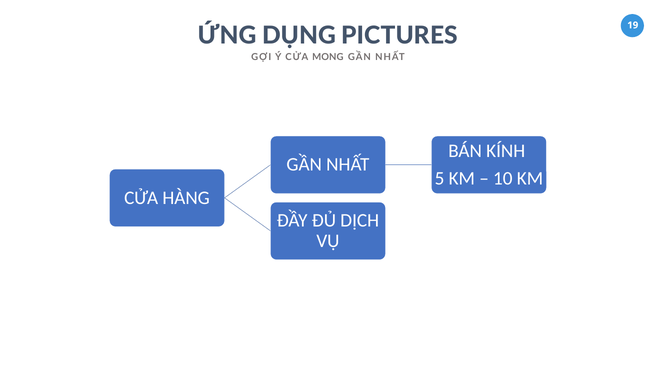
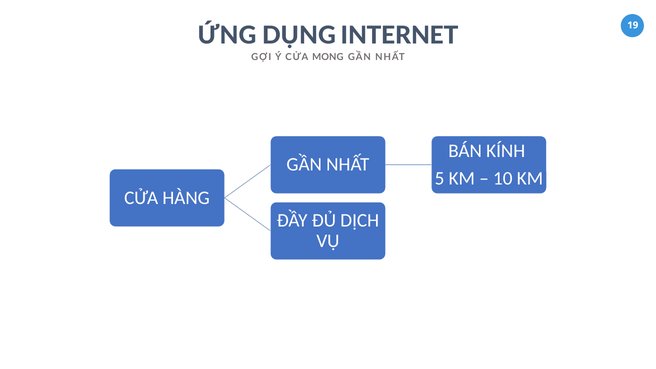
PICTURES: PICTURES -> INTERNET (400, 35)
